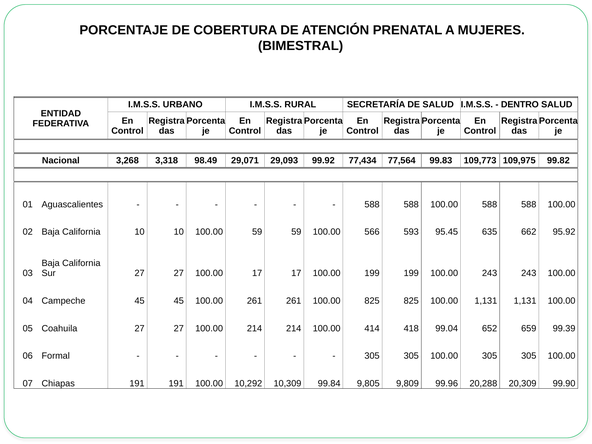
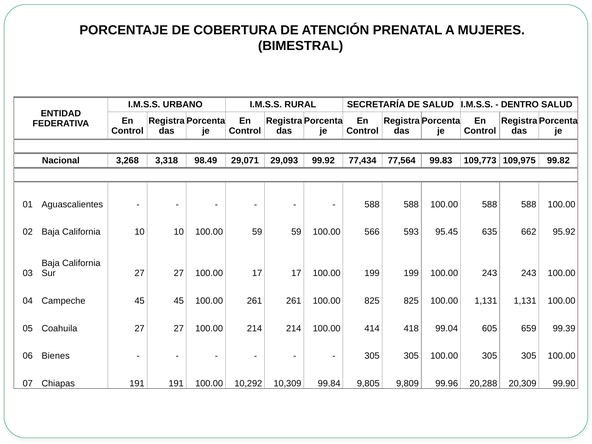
652: 652 -> 605 (490, 328)
Formal: Formal -> Bienes (56, 356)
